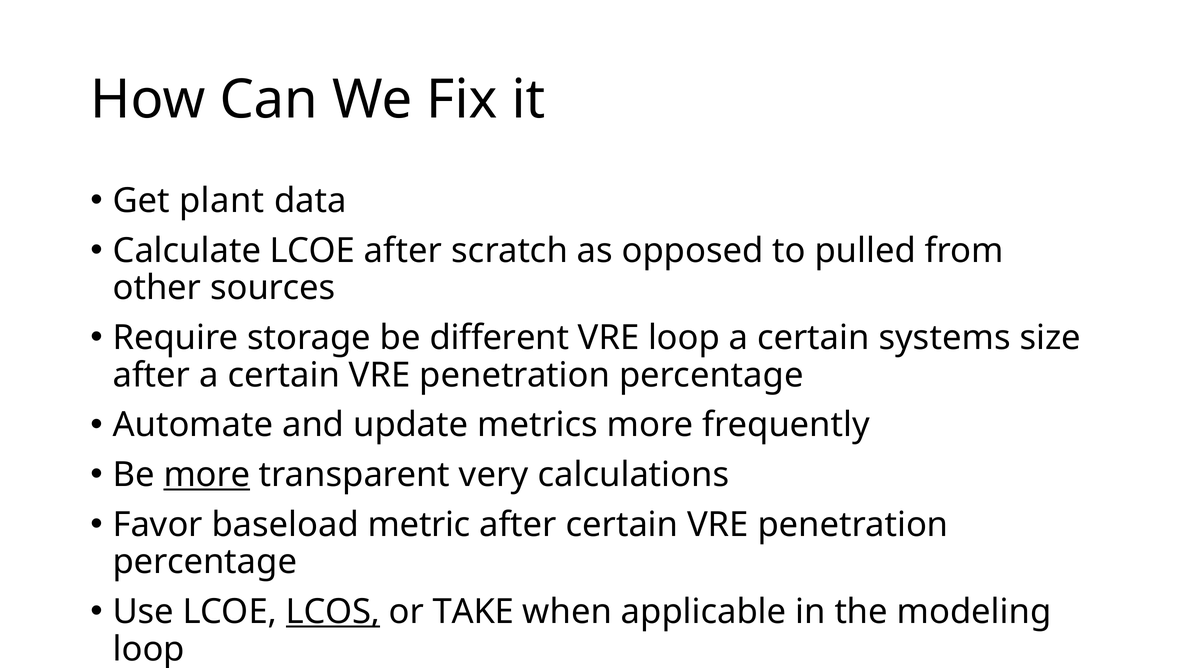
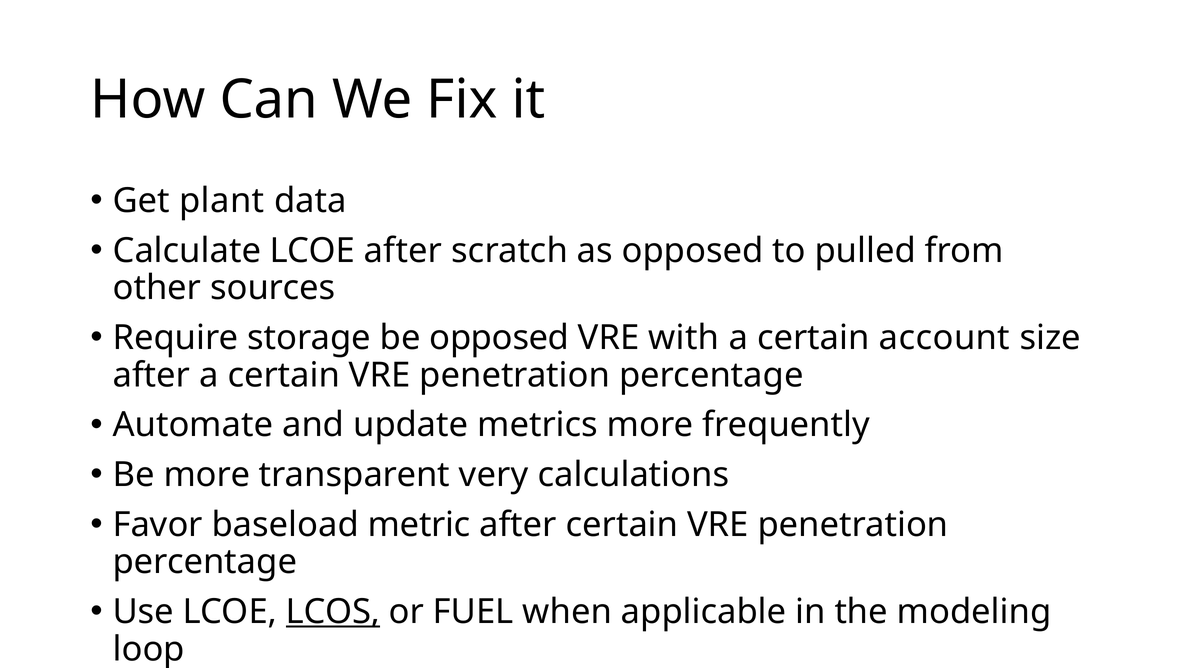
be different: different -> opposed (499, 338)
VRE loop: loop -> with (684, 338)
systems: systems -> account (944, 338)
more underline: present -> none (207, 475)
TAKE: TAKE -> FUEL (473, 611)
